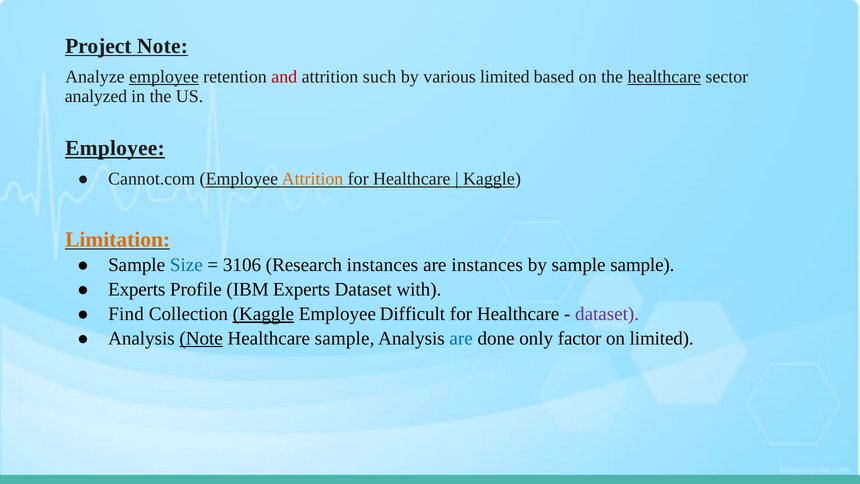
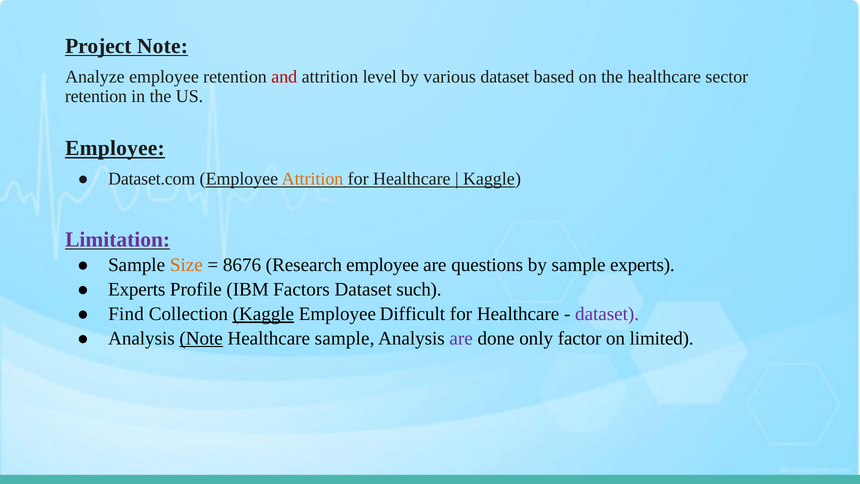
employee underline: present -> none (164, 77)
such: such -> level (380, 77)
various limited: limited -> dataset (505, 77)
healthcare underline: present -> none (664, 77)
analyzed: analyzed -> retention (96, 96)
Cannot.com: Cannot.com -> Dataset.com (152, 179)
Limitation colour: orange -> purple (118, 239)
Size colour: blue -> orange (186, 265)
3106: 3106 -> 8676 (242, 265)
Research instances: instances -> employee (383, 265)
are instances: instances -> questions (487, 265)
sample sample: sample -> experts (642, 265)
IBM Experts: Experts -> Factors (301, 289)
with: with -> such (419, 289)
are colour: blue -> purple (461, 338)
